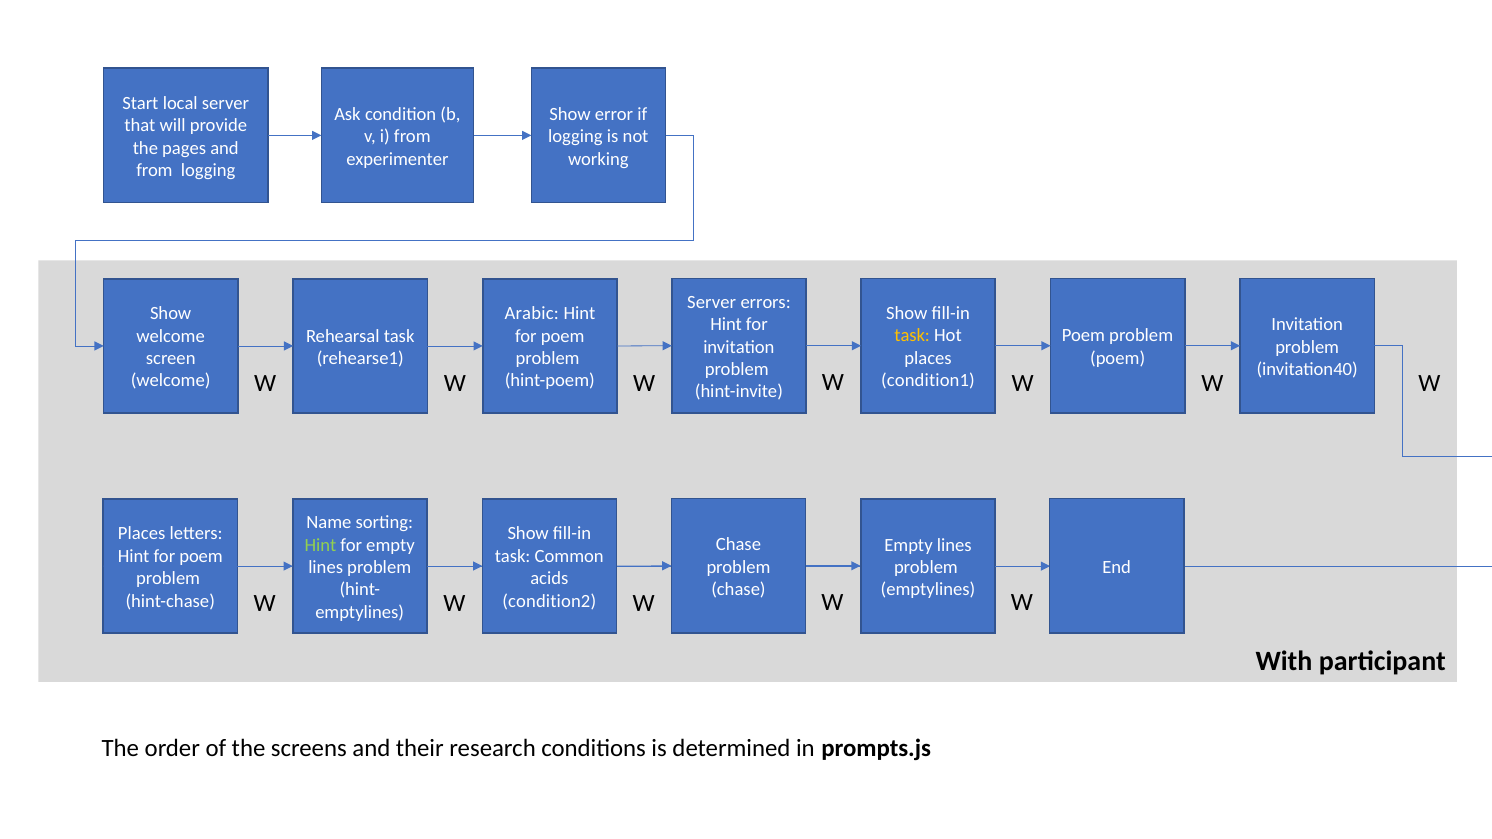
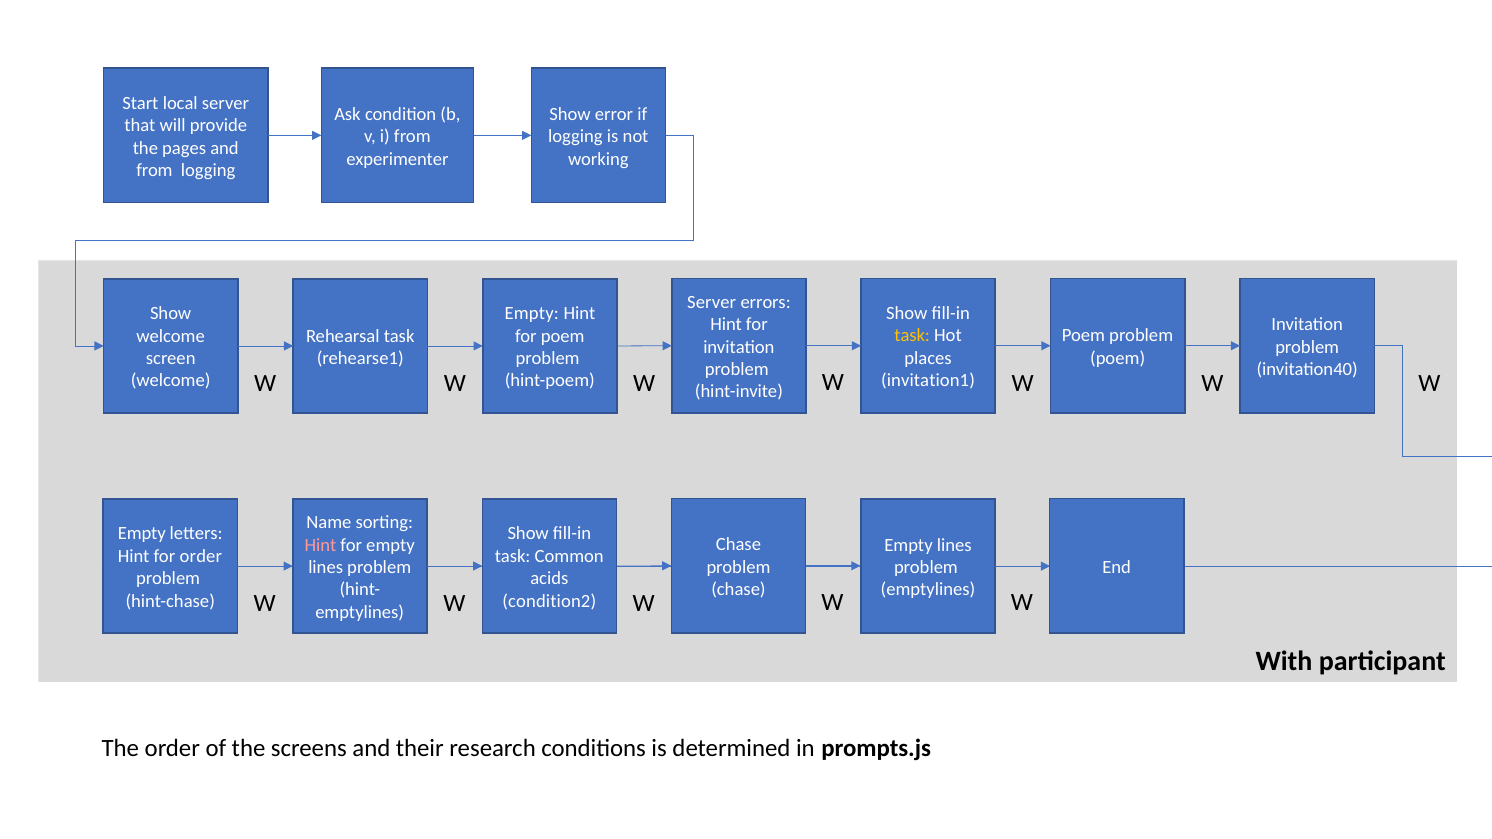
Arabic: Arabic -> Empty (532, 314)
condition1: condition1 -> invitation1 (928, 381)
Places: Places -> Empty (142, 534)
Hint colour: light green -> pink (320, 545)
poem: poem -> order (201, 556)
